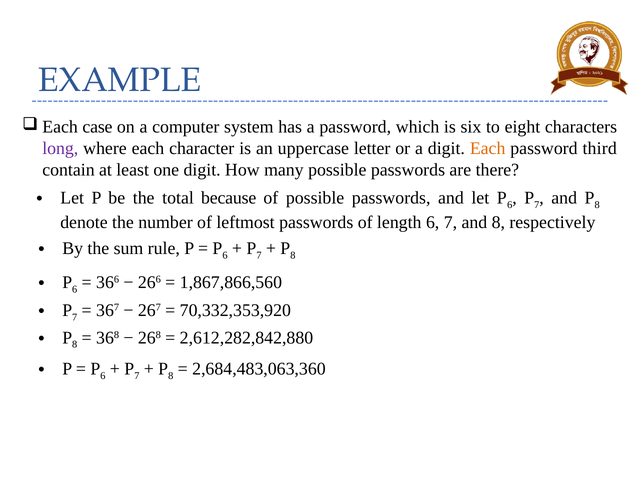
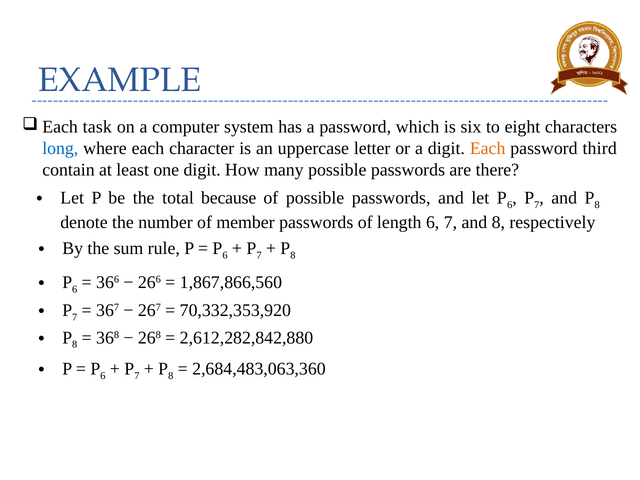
case: case -> task (97, 127)
long colour: purple -> blue (60, 148)
leftmost: leftmost -> member (246, 222)
